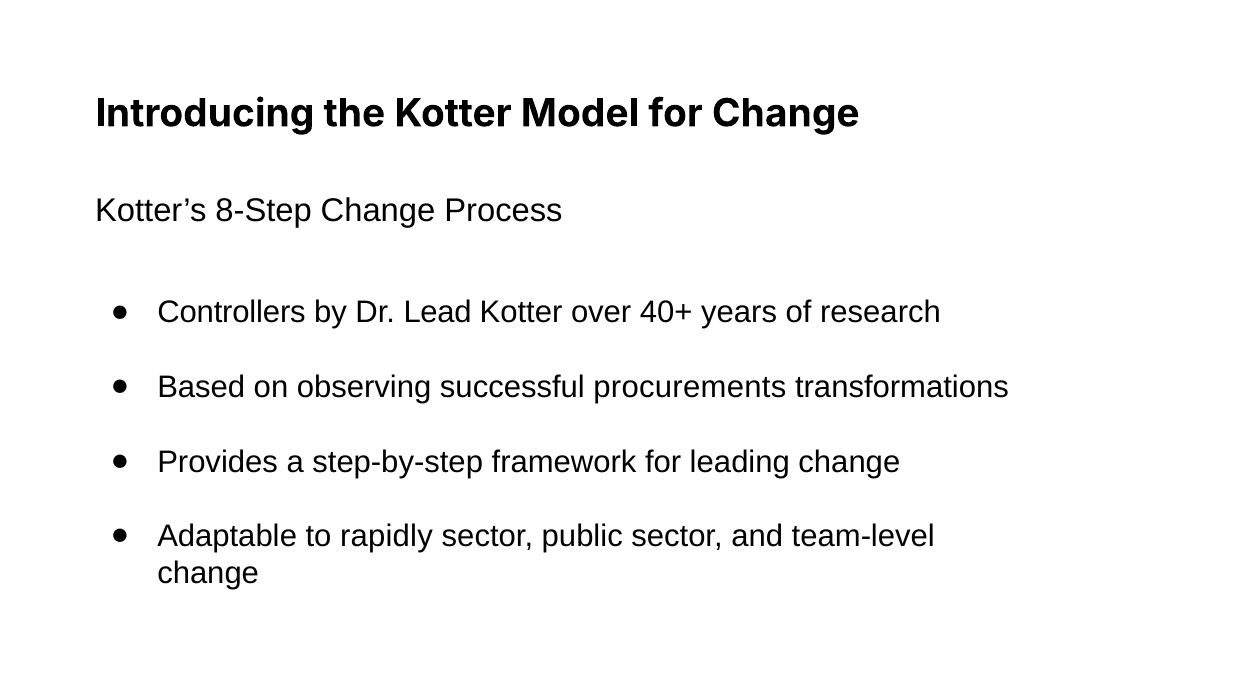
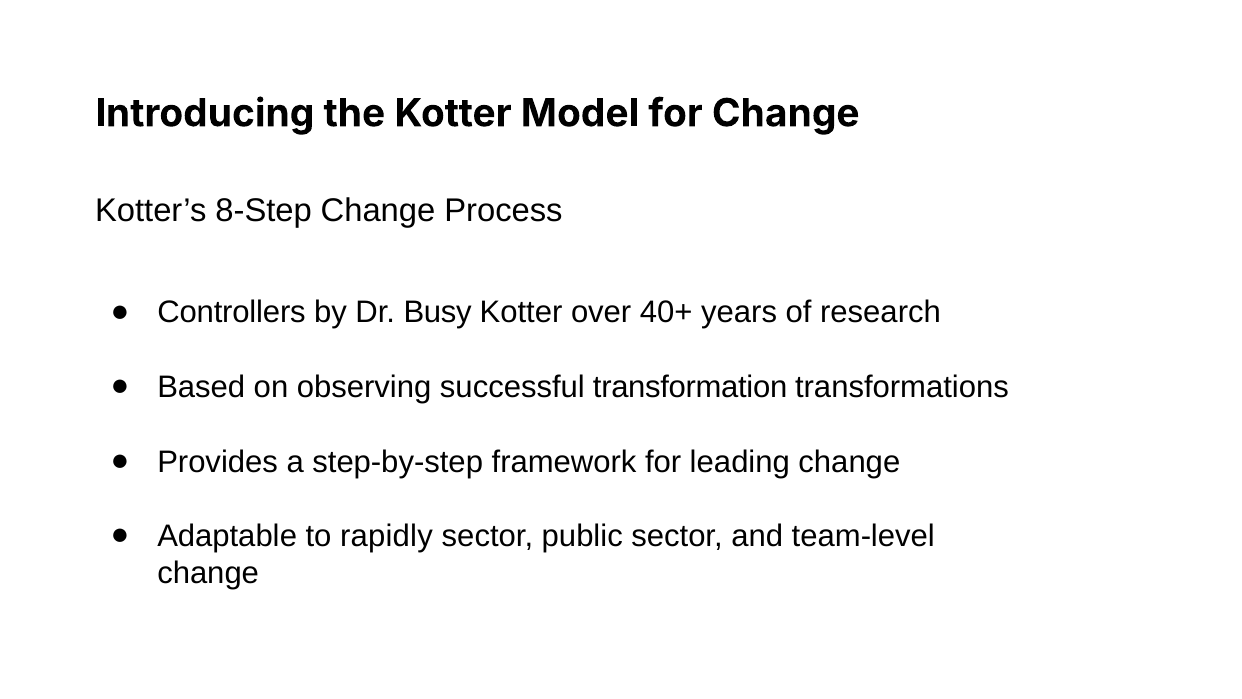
Lead: Lead -> Busy (438, 313)
procurements: procurements -> transformation (690, 387)
